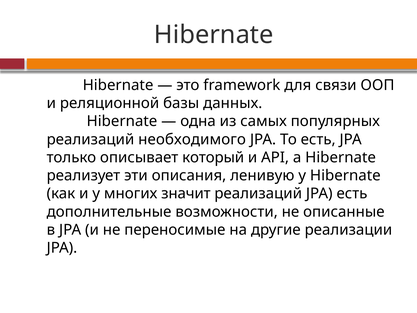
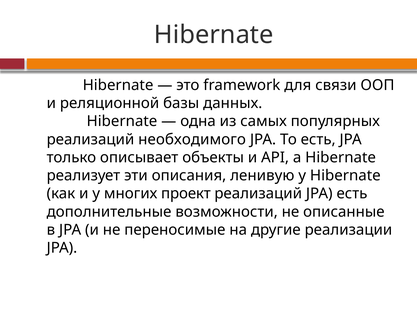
который: который -> объекты (213, 157)
значит: значит -> проект (186, 193)
